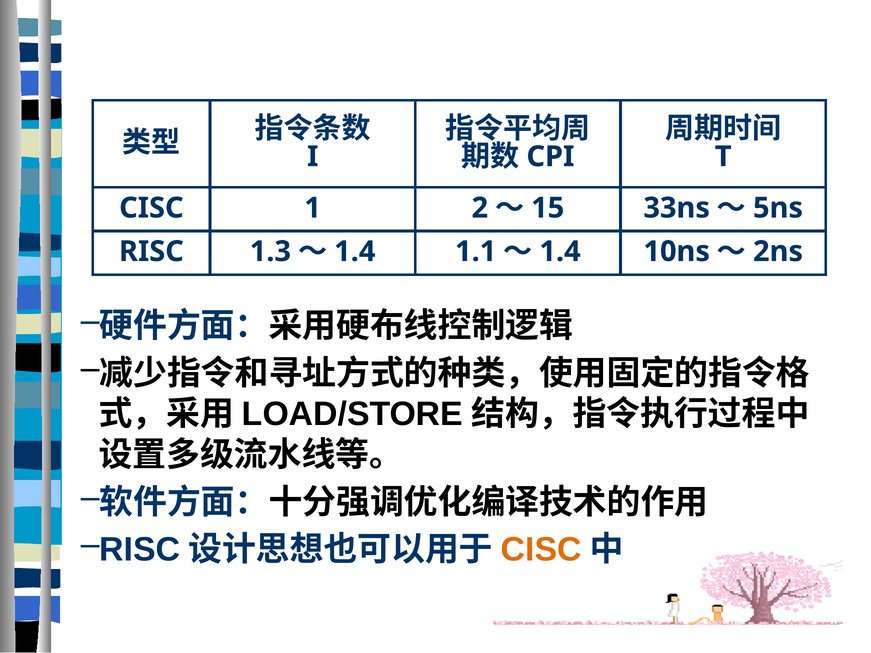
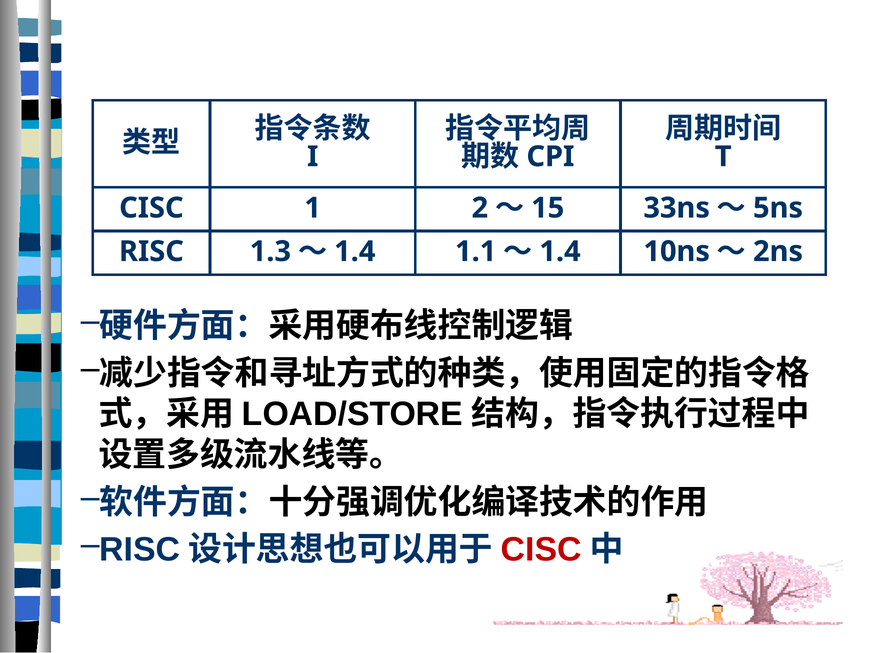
CISC colour: orange -> red (541, 550)
